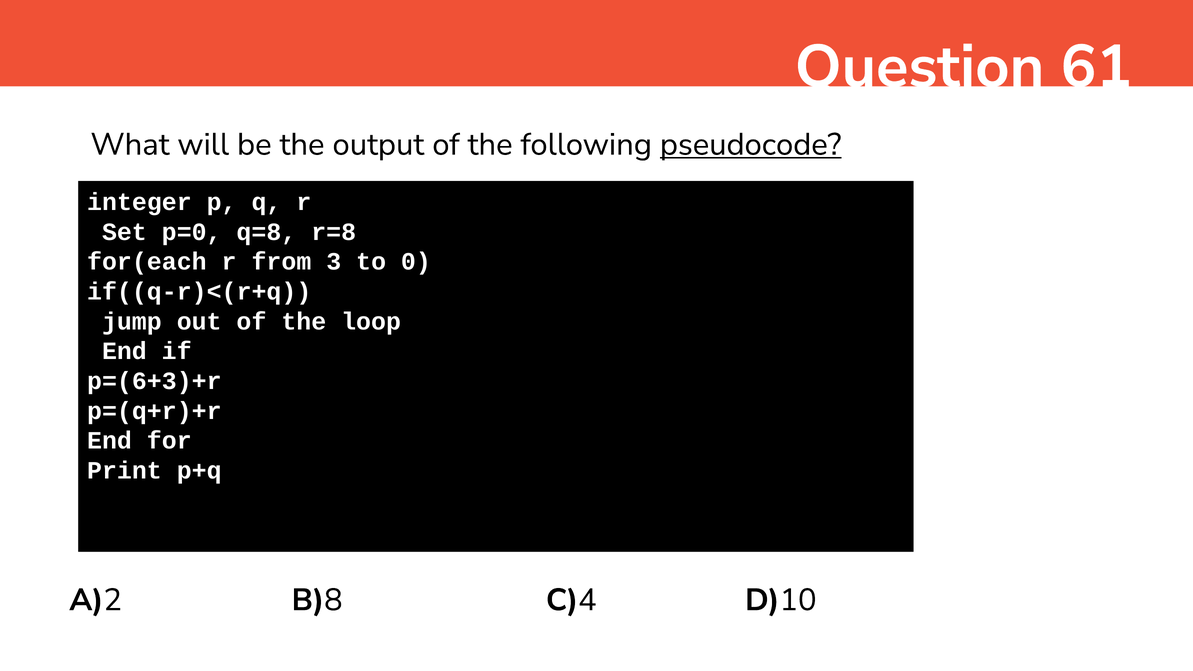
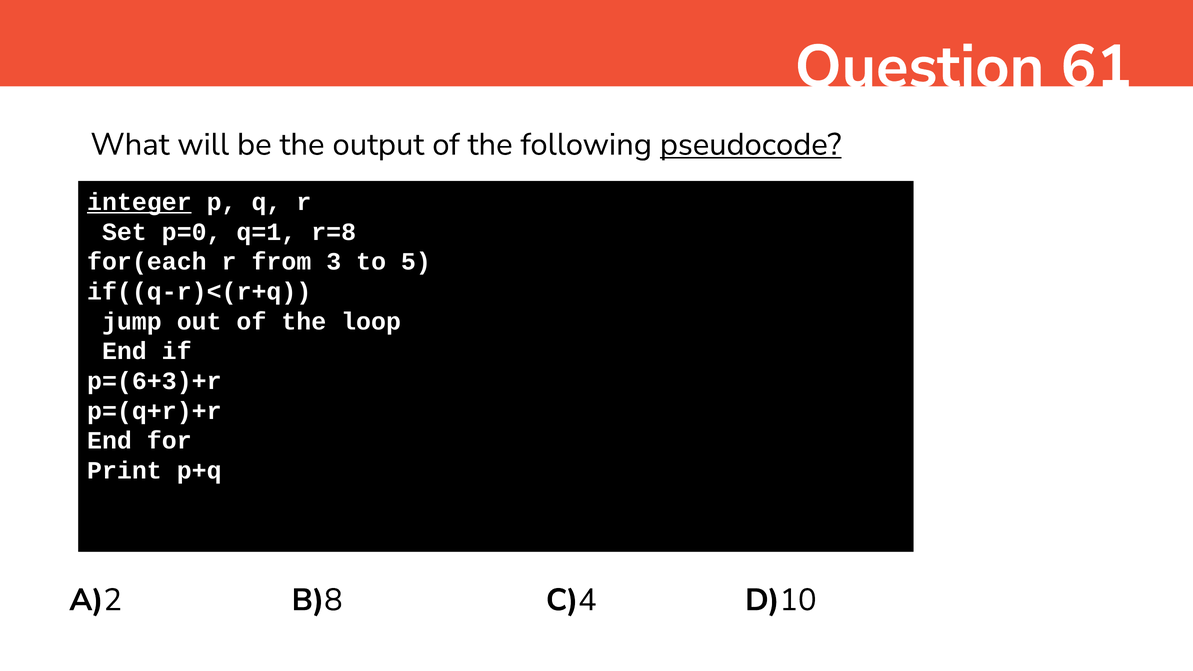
integer underline: none -> present (139, 202)
q=8: q=8 -> q=1 (266, 232)
0: 0 -> 5 (416, 262)
